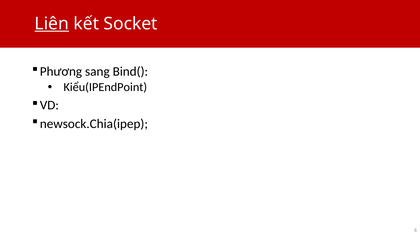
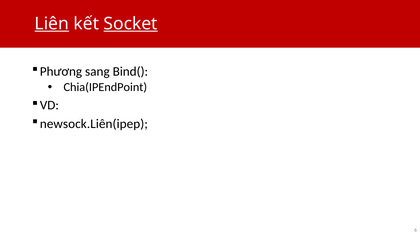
Socket underline: none -> present (131, 24)
Kiểu(IPEndPoint: Kiểu(IPEndPoint -> Chia(IPEndPoint (105, 87)
newsock.Chia(ipep: newsock.Chia(ipep -> newsock.Liên(ipep (94, 124)
